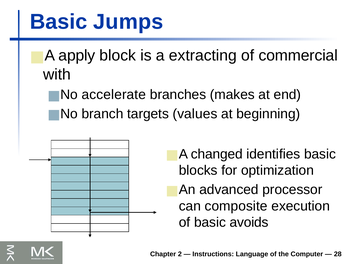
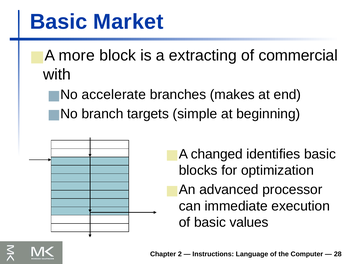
Jumps: Jumps -> Market (128, 22)
apply: apply -> more (77, 56)
values: values -> simple (195, 114)
composite: composite -> immediate (236, 206)
avoids: avoids -> values (249, 222)
